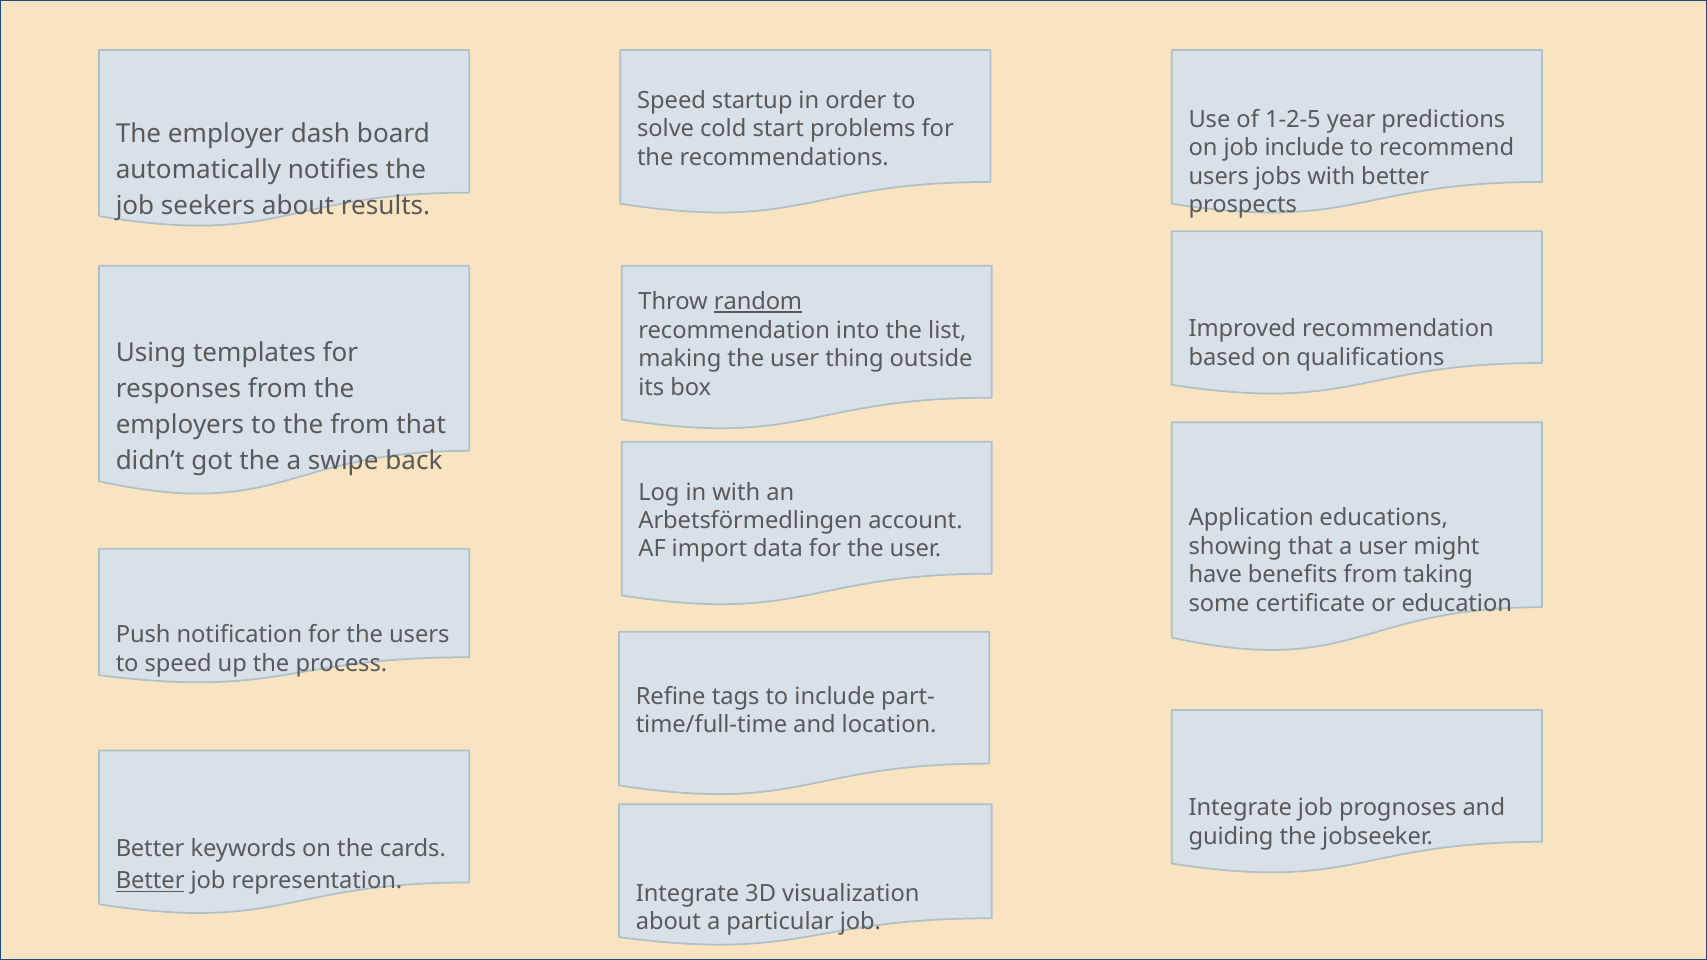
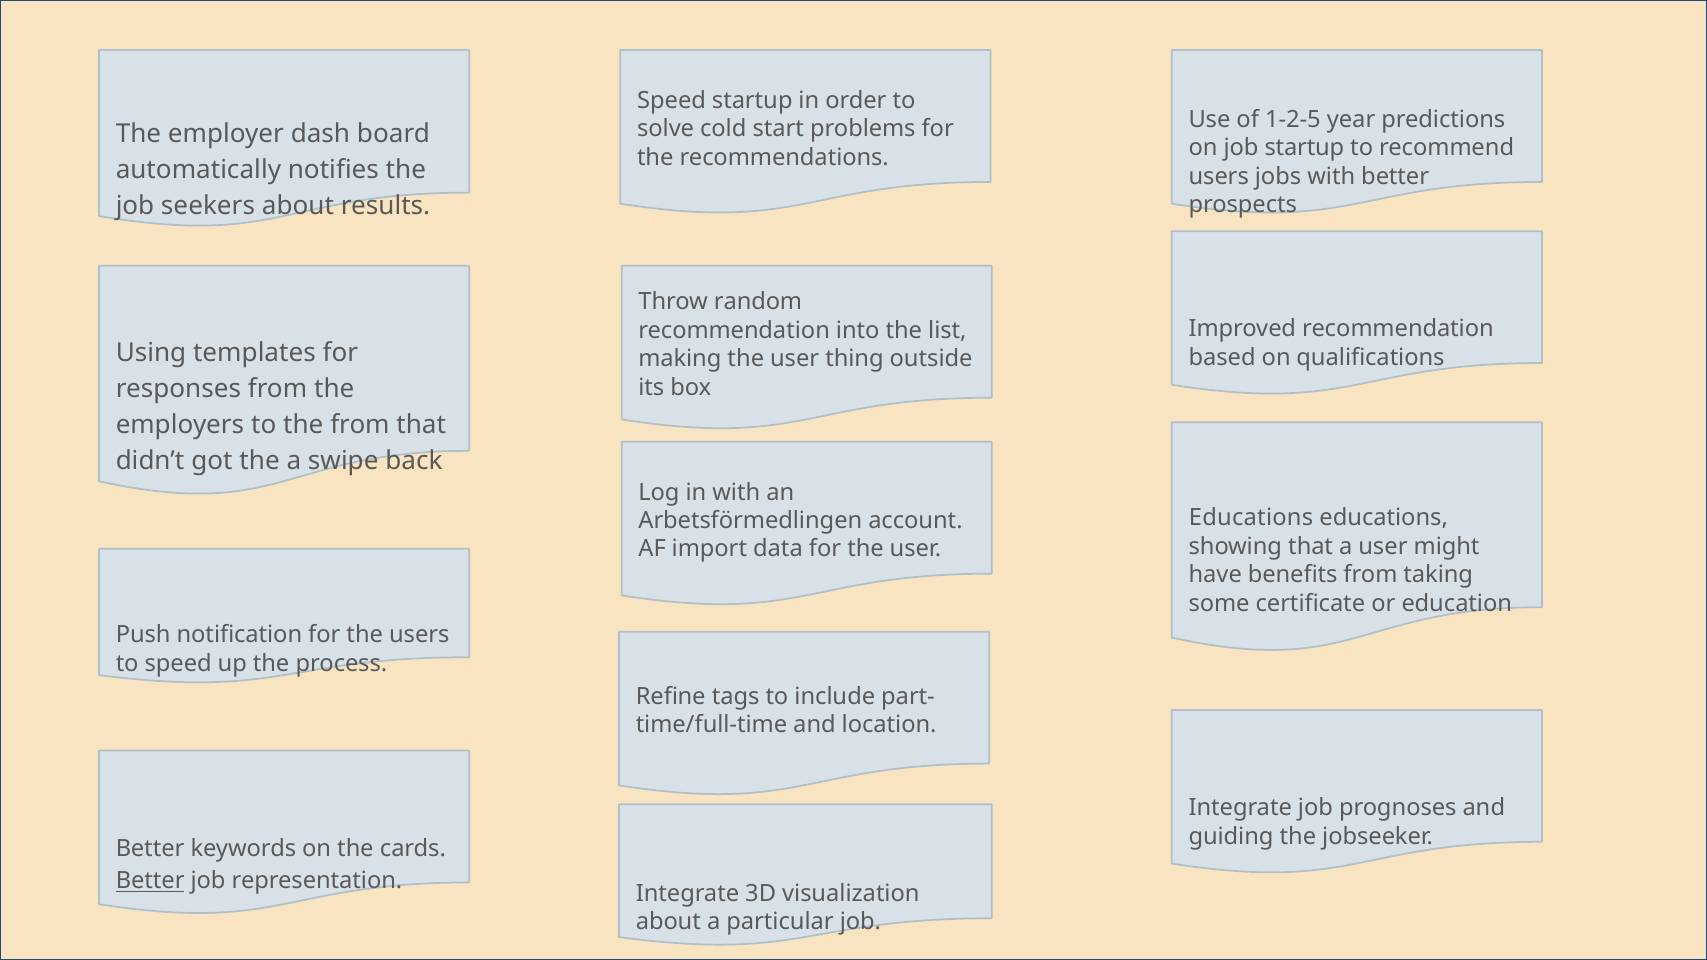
job include: include -> startup (1304, 148)
random underline: present -> none (758, 302)
Application: Application -> Educations (1251, 518)
